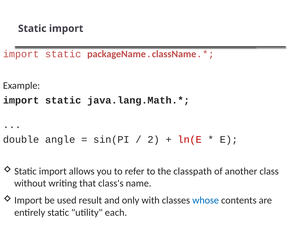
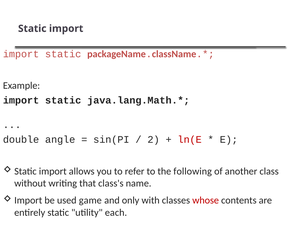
classpath: classpath -> following (193, 171)
result: result -> game (90, 200)
whose colour: blue -> red (206, 200)
